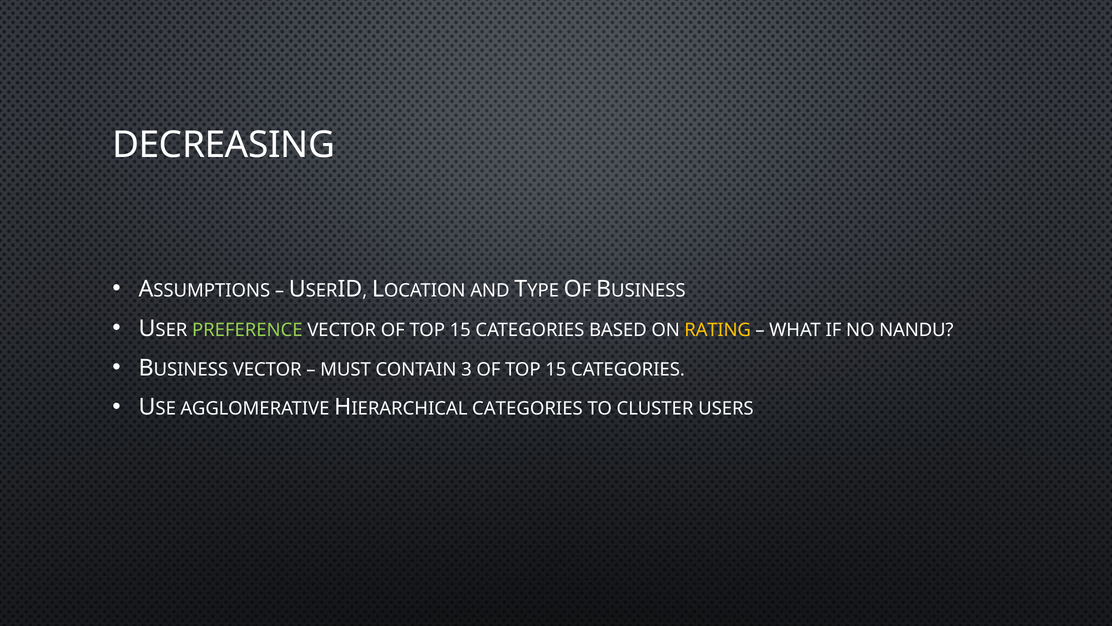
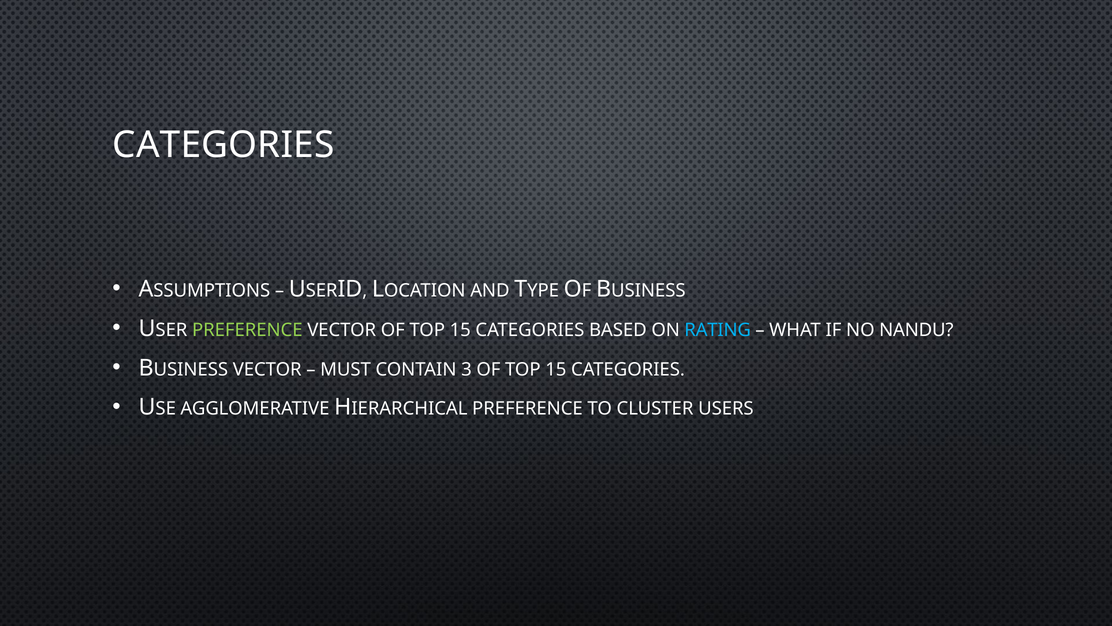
DECREASING: DECREASING -> CATEGORIES (223, 145)
RATING colour: yellow -> light blue (718, 330)
CATEGORIES: CATEGORIES -> PREFERENCE (527, 409)
